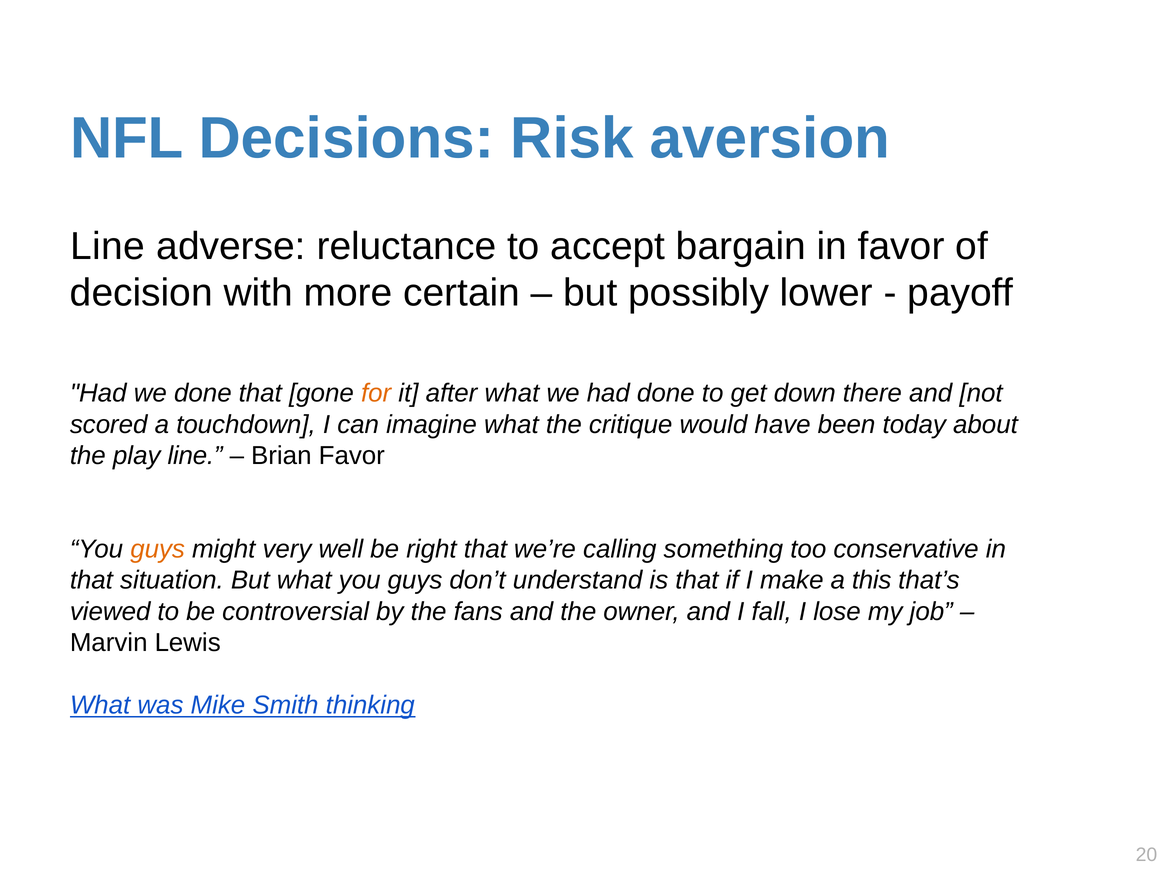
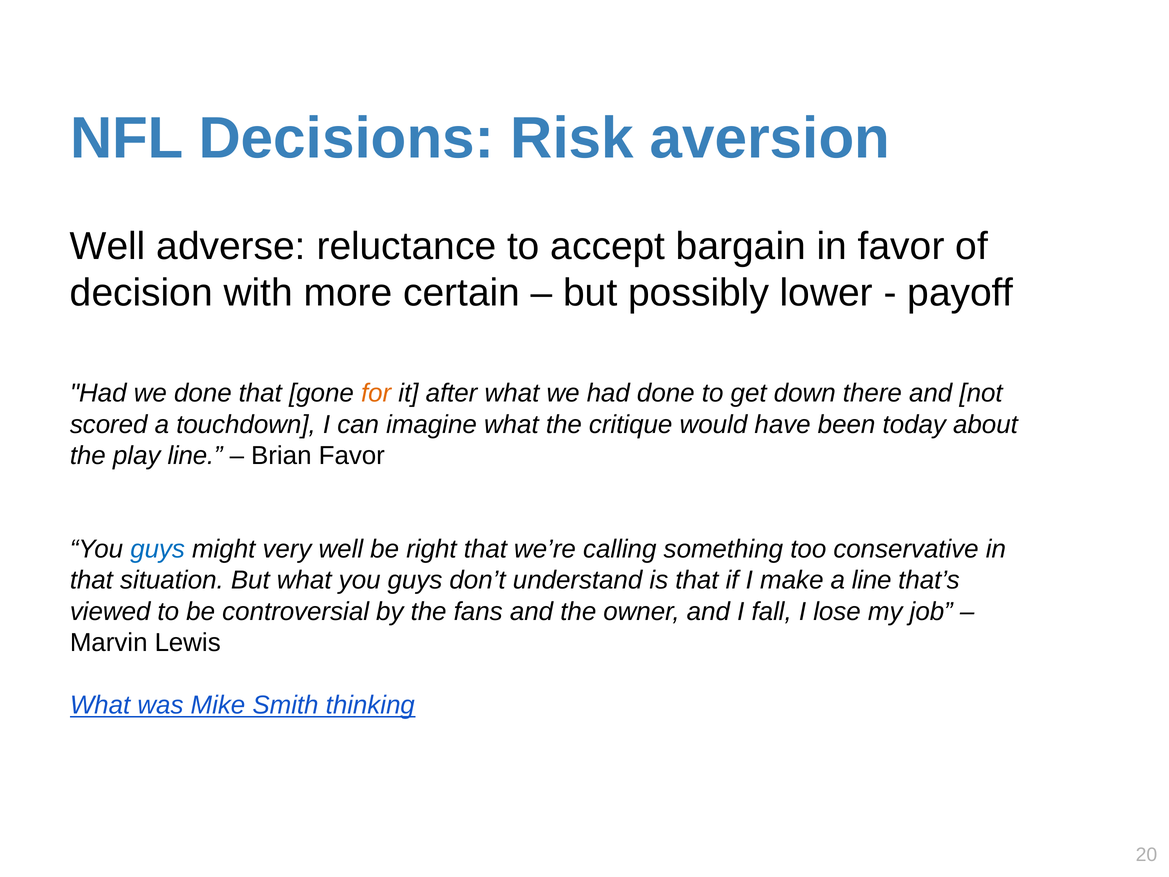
Line: Line -> Well (108, 246)
guys colour: orange -> blue (158, 549)
a this: this -> line (872, 580)
